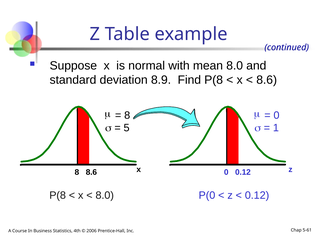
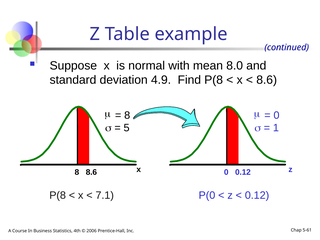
8.9: 8.9 -> 4.9 (161, 80)
8.0: 8.0 -> 7.1 (105, 195)
